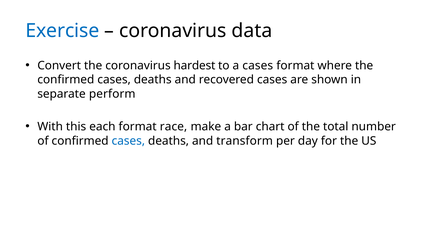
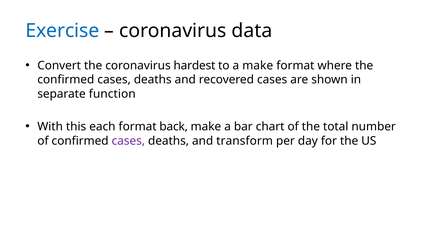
a cases: cases -> make (258, 66)
perform: perform -> function (112, 94)
race: race -> back (174, 127)
cases colour: blue -> purple (128, 141)
